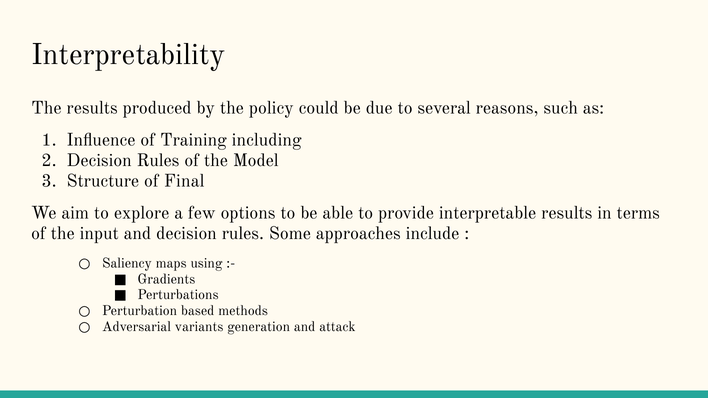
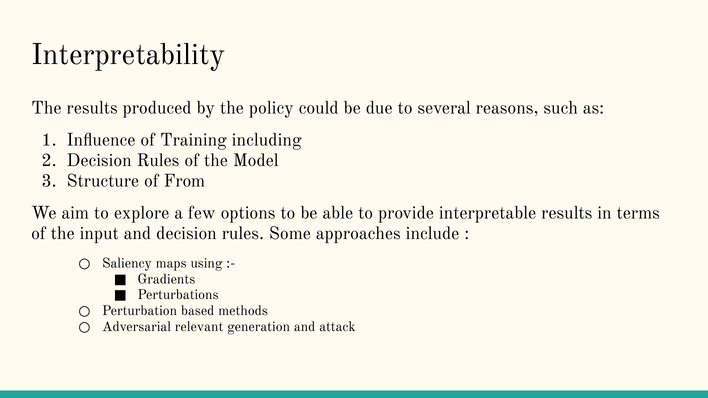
Final: Final -> From (184, 181)
variants: variants -> relevant (199, 327)
